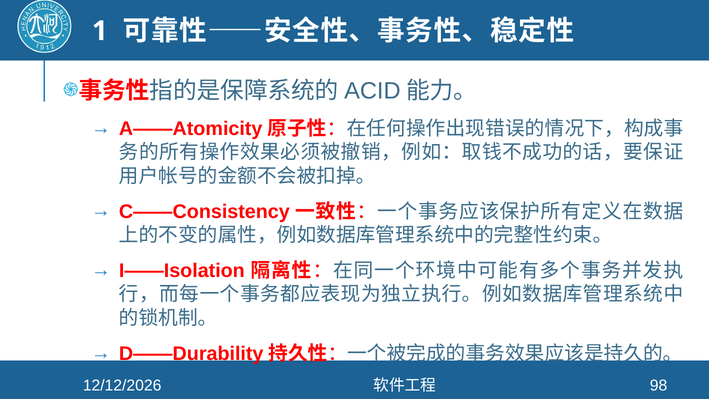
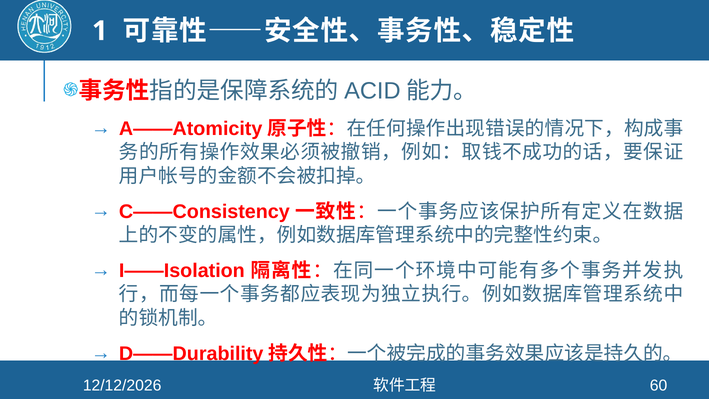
98: 98 -> 60 (659, 385)
